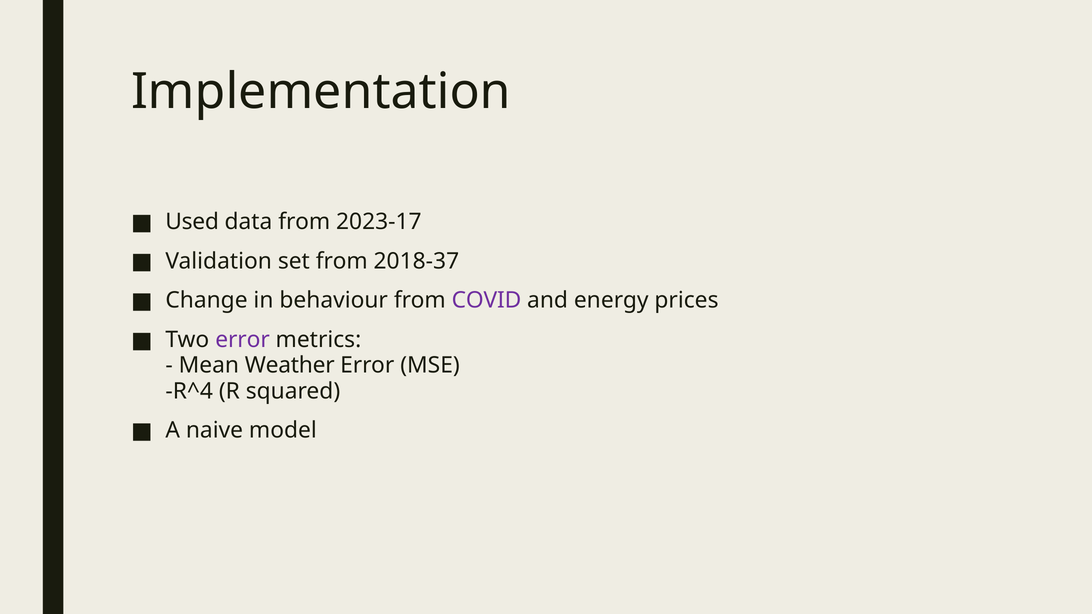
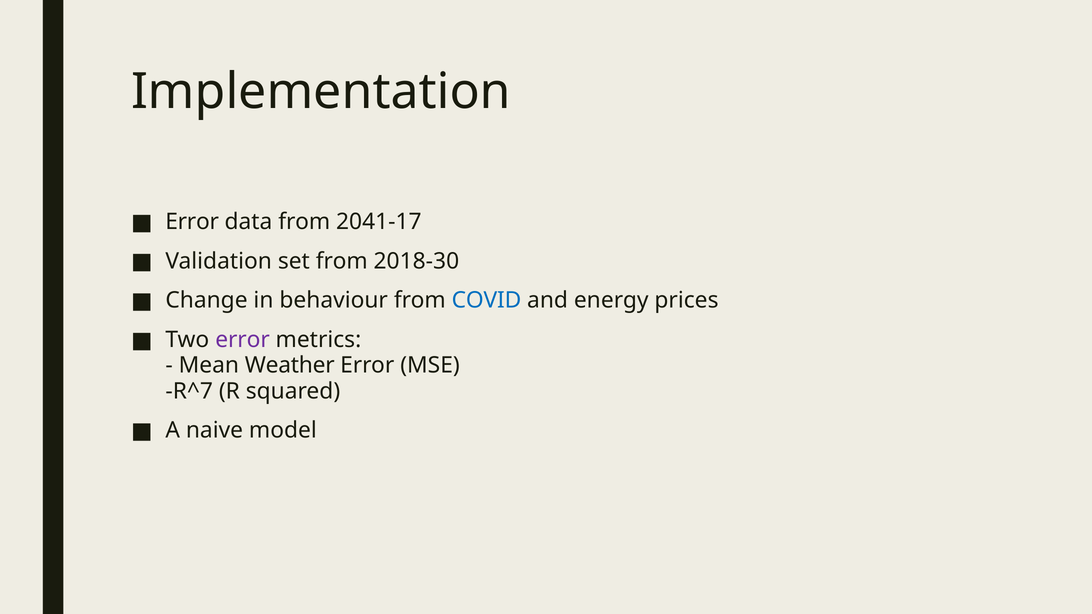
Used: Used -> Error (192, 222)
2023-17: 2023-17 -> 2041-17 (379, 222)
2018-37: 2018-37 -> 2018-30 (416, 261)
COVID colour: purple -> blue (486, 301)
R^4: R^4 -> R^7 (189, 391)
